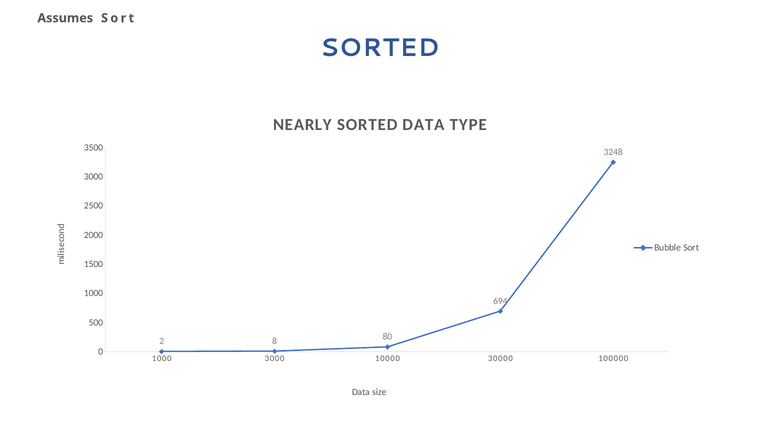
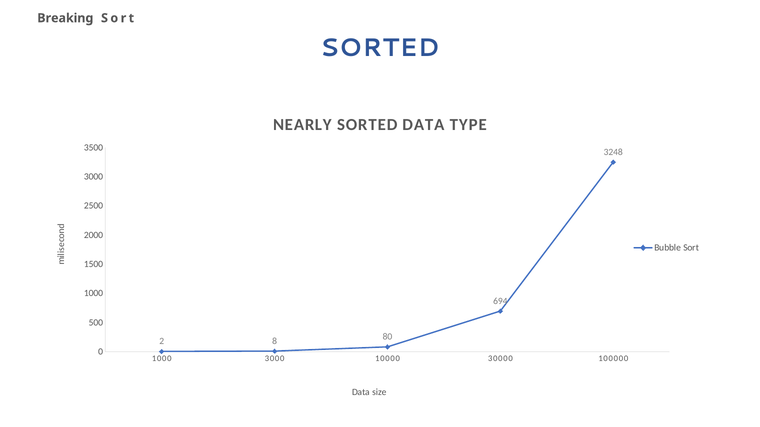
Assumes: Assumes -> Breaking (65, 18)
